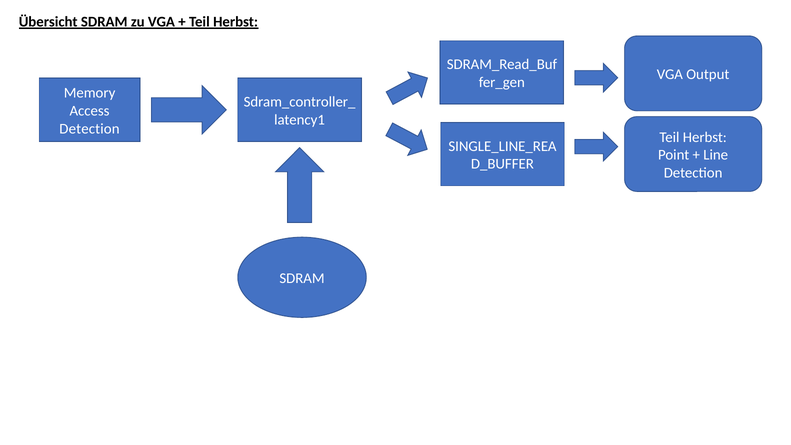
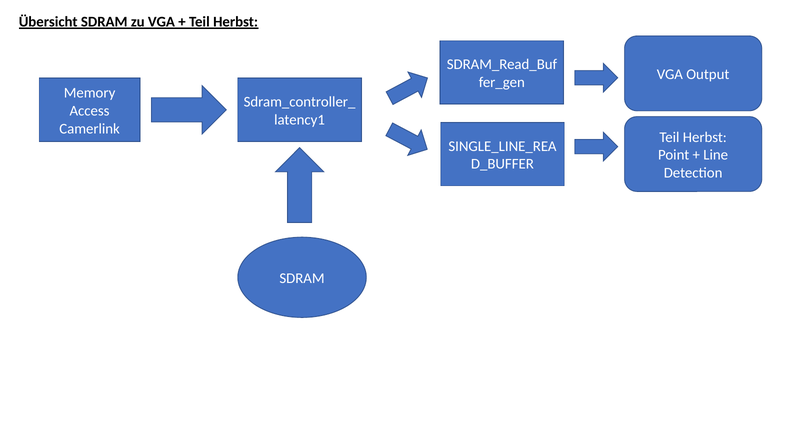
Detection: Detection -> Camerlink (90, 129)
